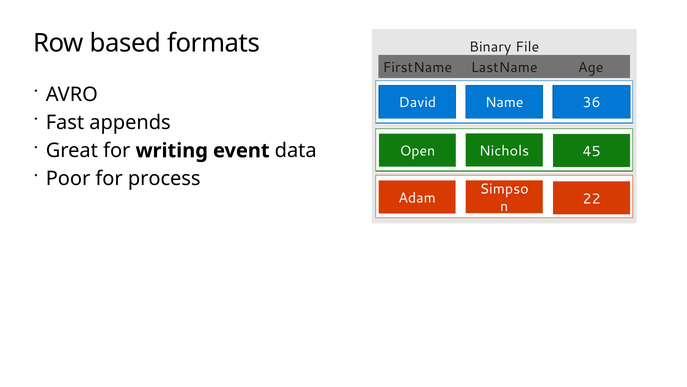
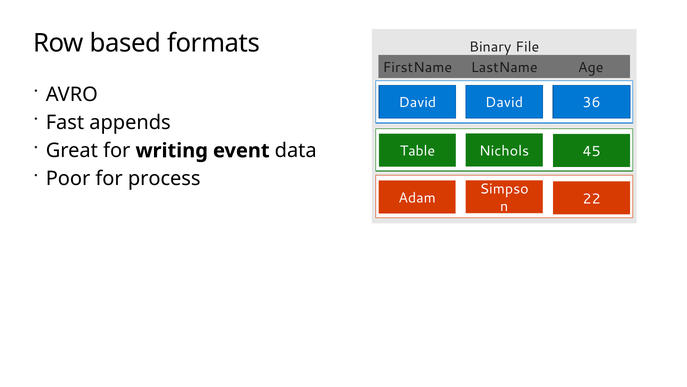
Name: Name -> David (504, 102)
Open: Open -> Table (417, 151)
